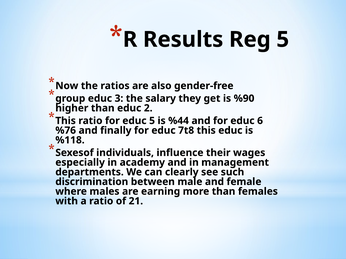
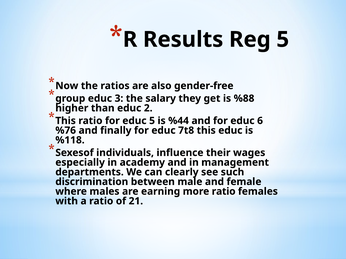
%90: %90 -> %88 (244, 99)
more than: than -> ratio (224, 192)
